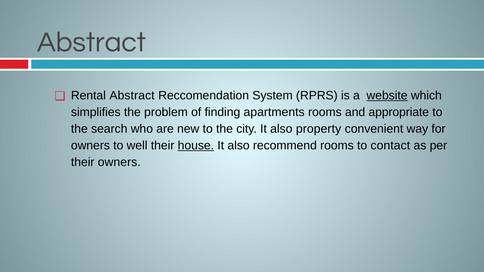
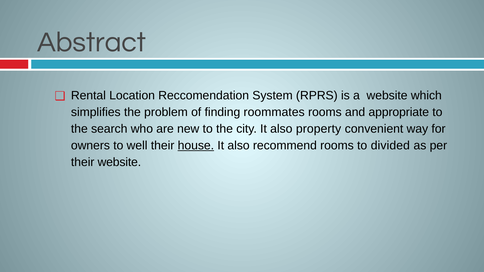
Rental Abstract: Abstract -> Location (132, 96)
website underline: present -> none (387, 96)
apartments: apartments -> roommates (274, 112)
contact: contact -> divided (390, 146)
their owners: owners -> website (119, 162)
